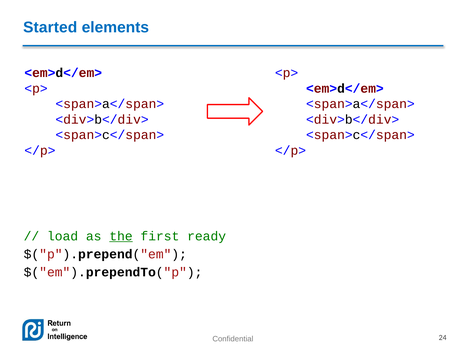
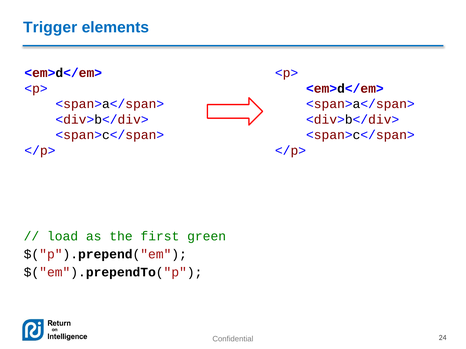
Started: Started -> Trigger (50, 27)
the underline: present -> none (121, 236)
ready: ready -> green (207, 236)
